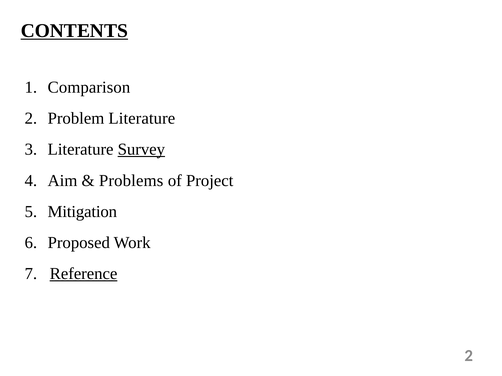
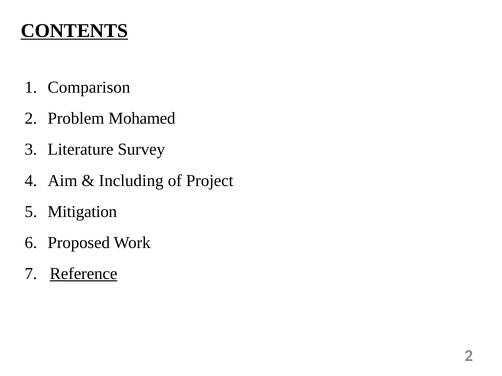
Problem Literature: Literature -> Mohamed (142, 119)
Survey underline: present -> none (141, 150)
Problems: Problems -> Including (131, 181)
